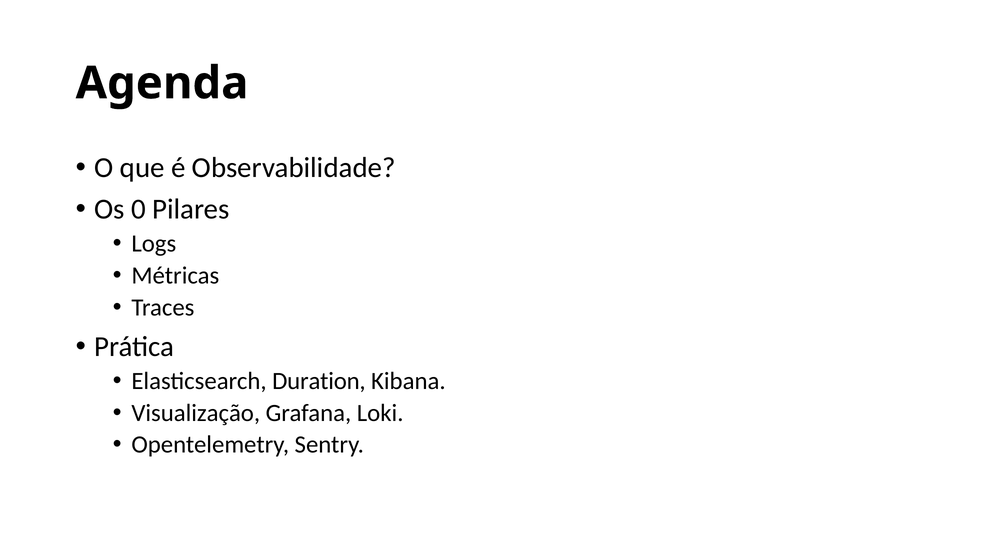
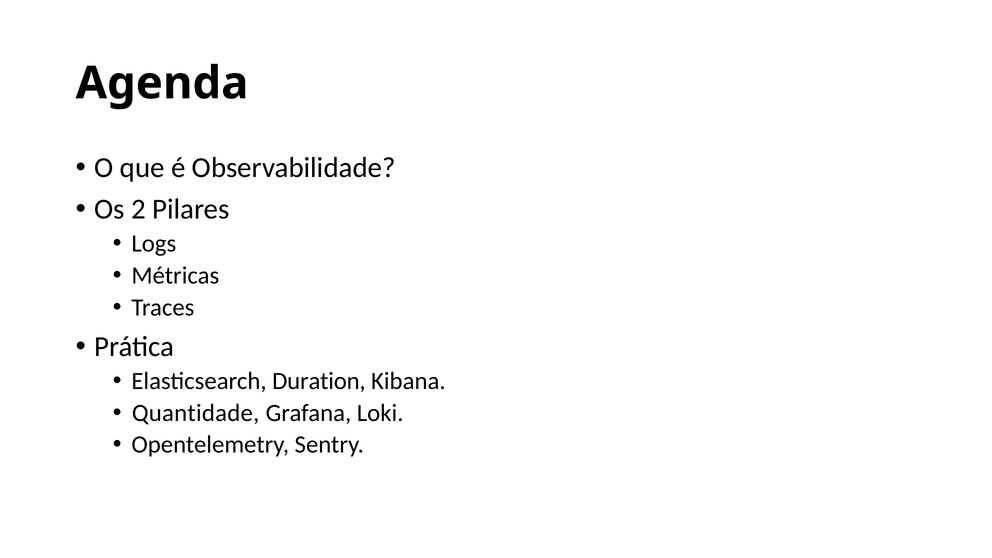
0: 0 -> 2 (139, 209)
Visualização: Visualização -> Quantidade (196, 413)
